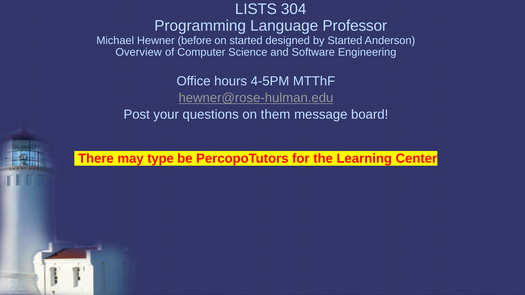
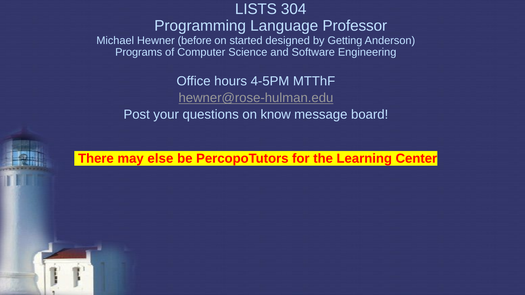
by Started: Started -> Getting (345, 41)
Overview: Overview -> Programs (139, 52)
them: them -> know (276, 115)
type: type -> else (160, 159)
